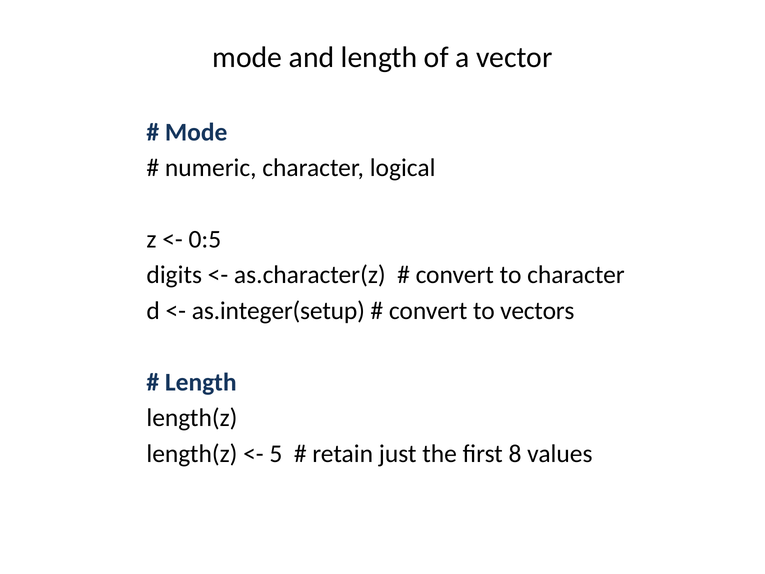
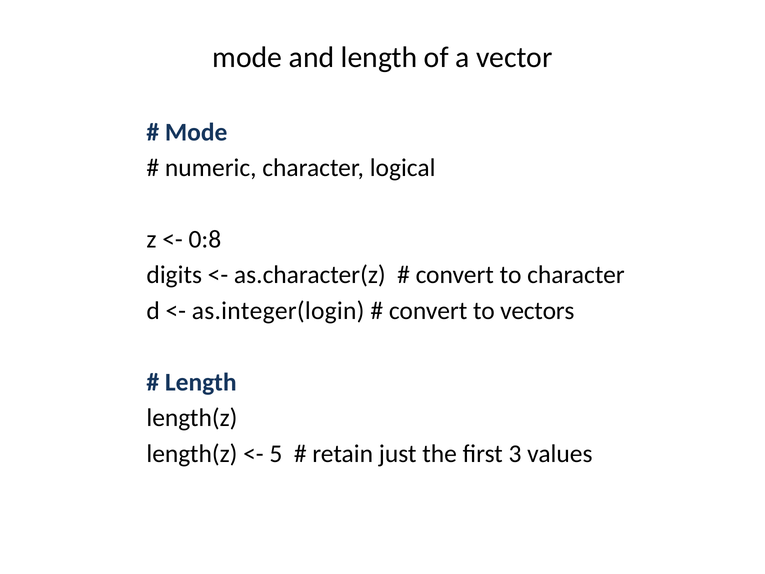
0:5: 0:5 -> 0:8 (205, 239)
as.integer(setup: as.integer(setup -> as.integer(login (278, 311)
8: 8 -> 3 (515, 453)
